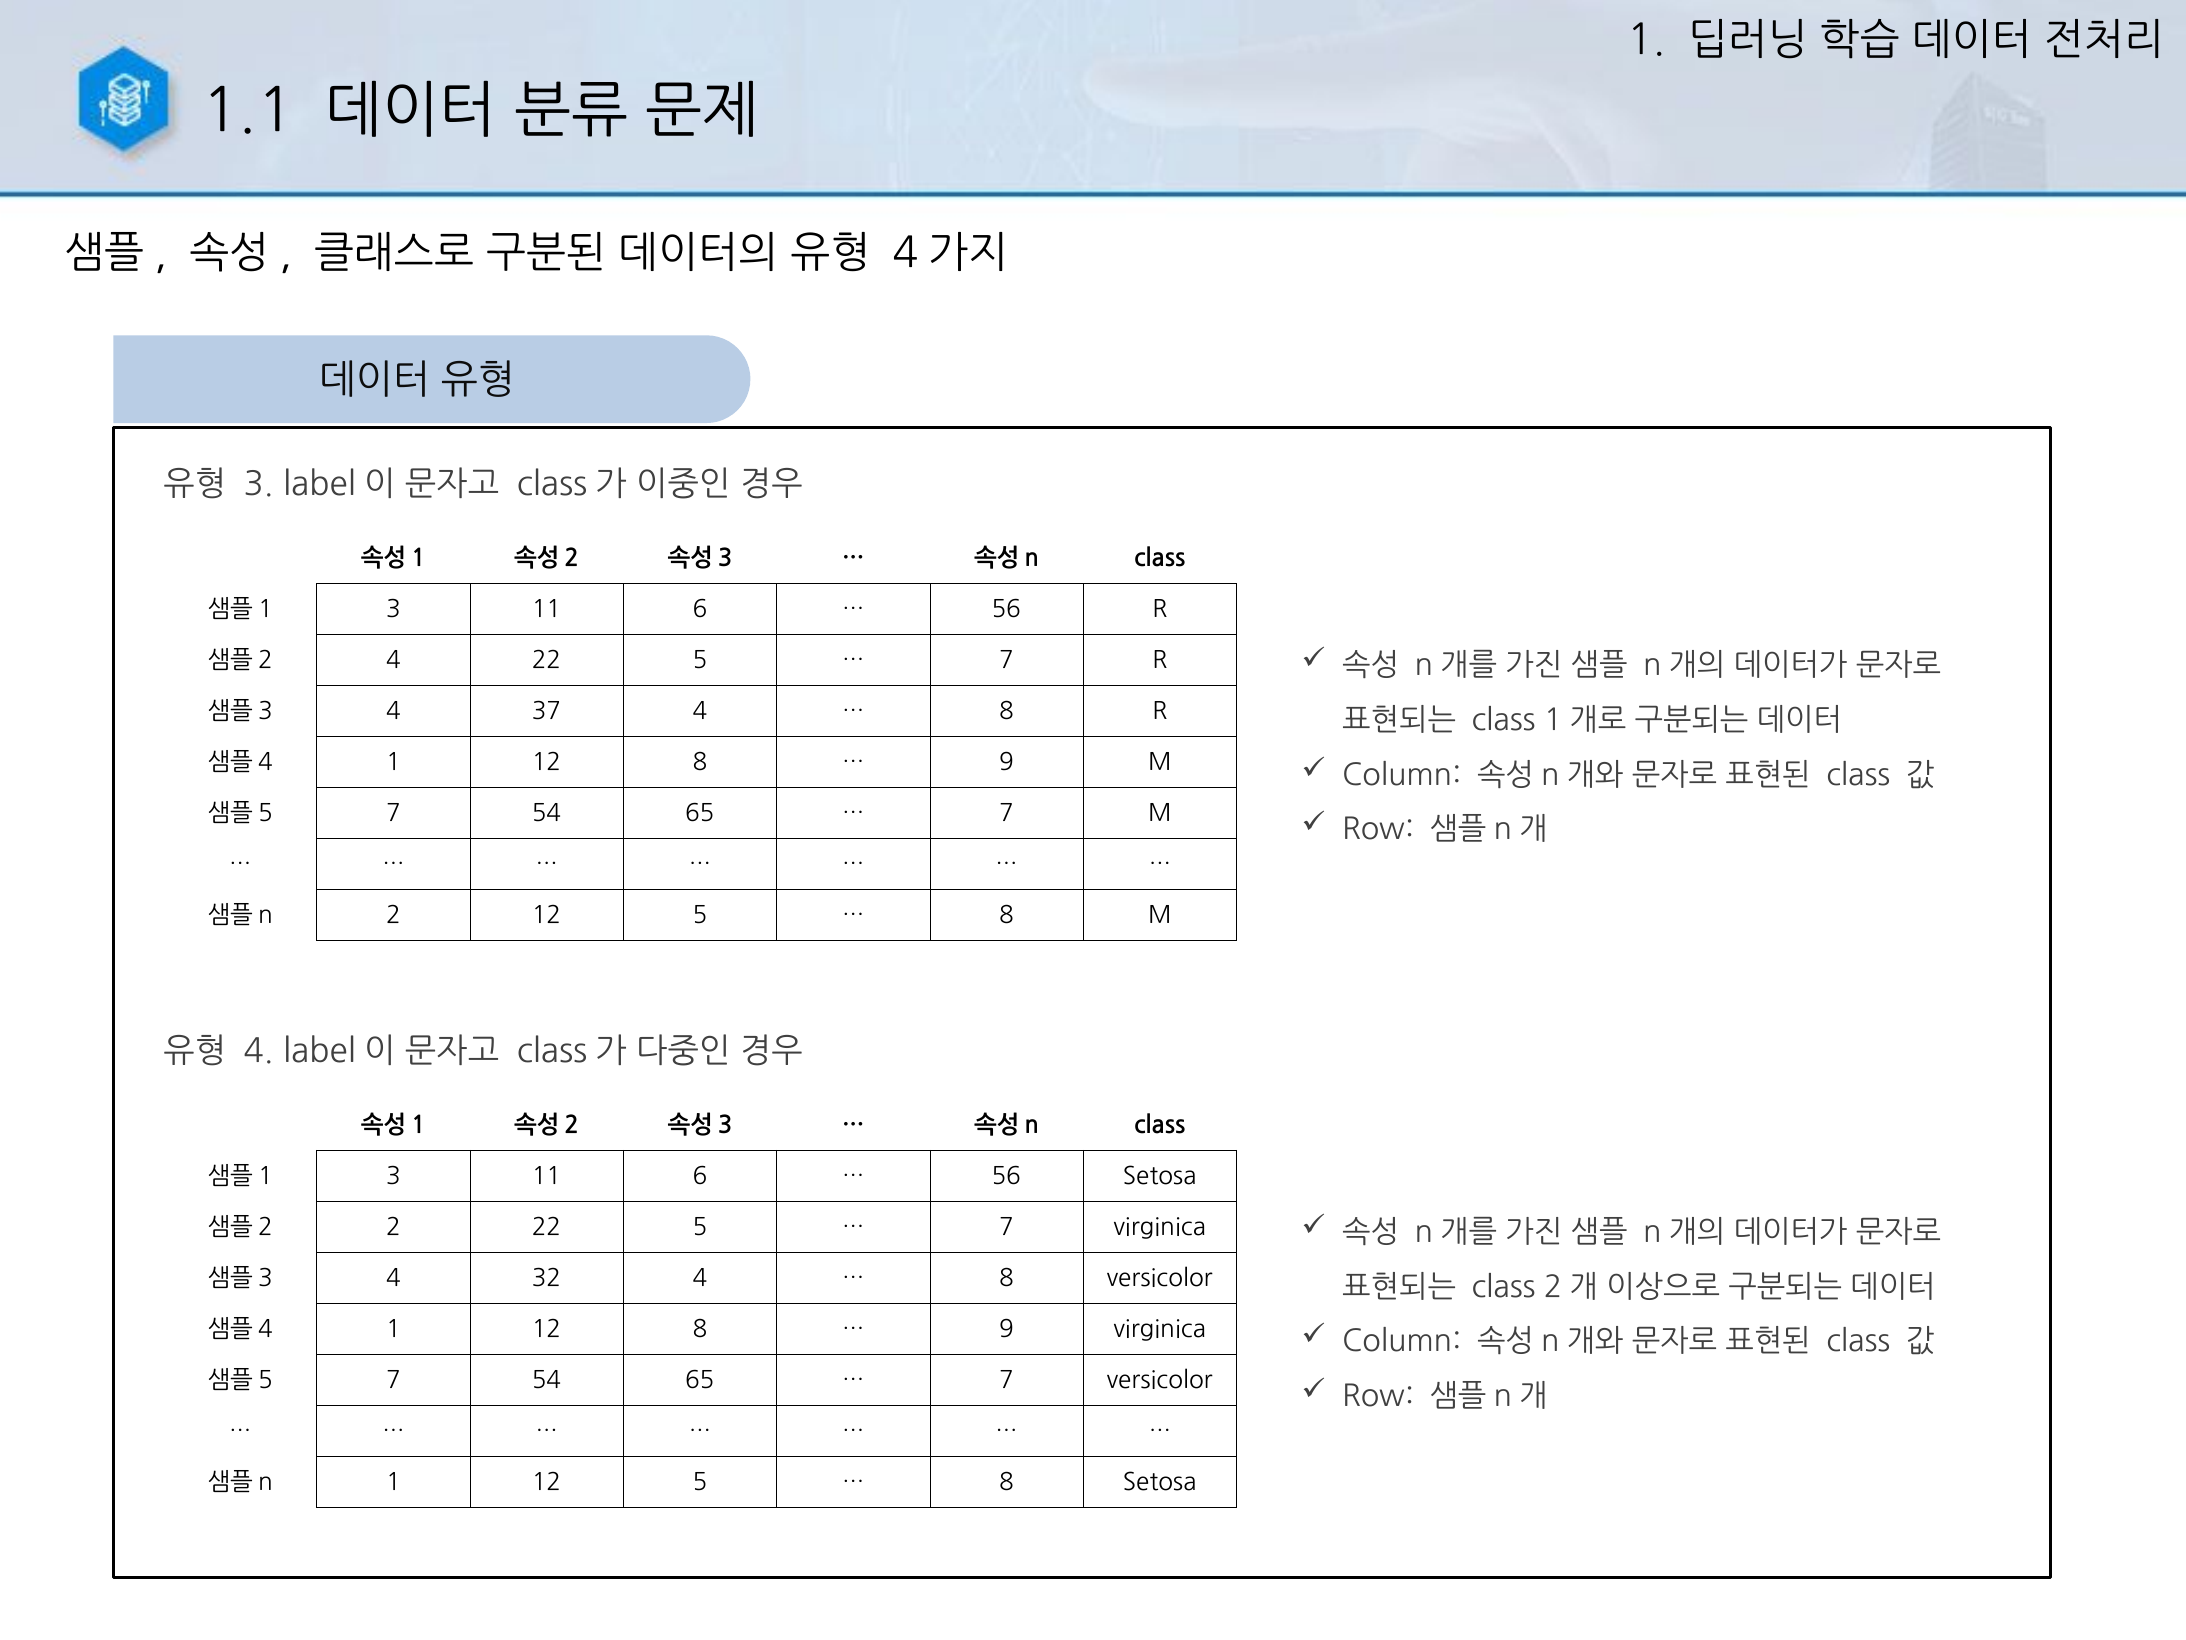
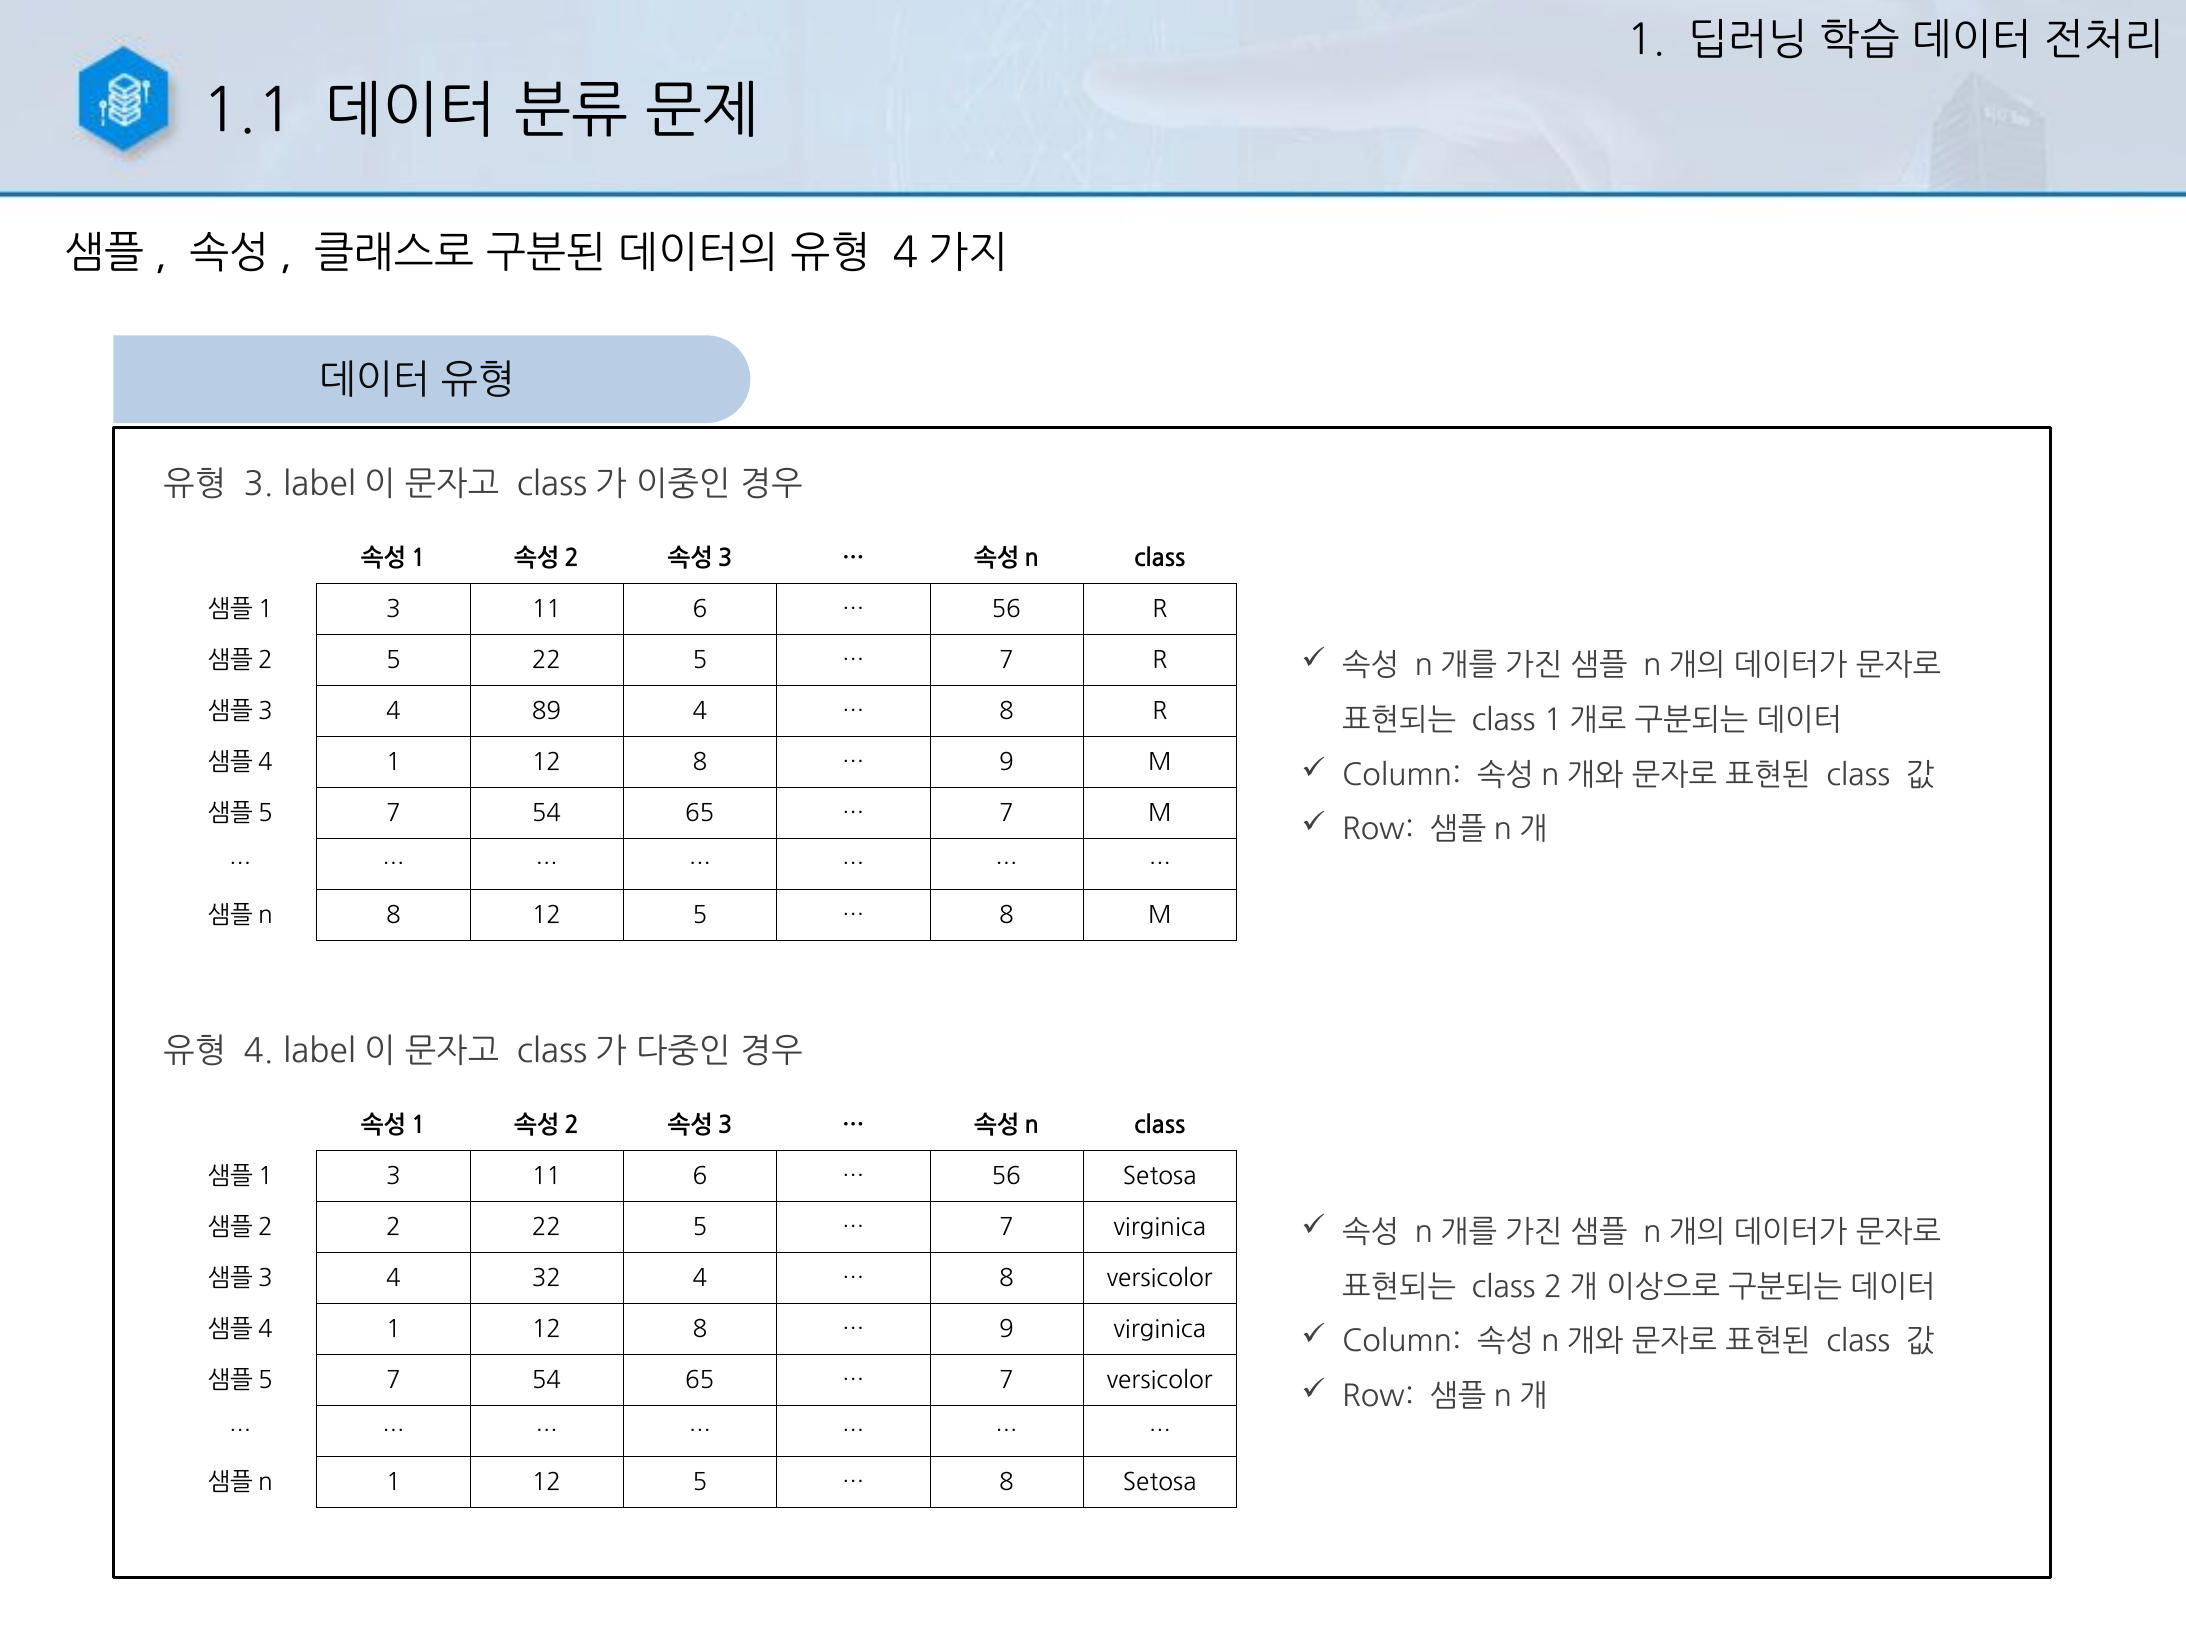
4: 4 -> 5 (393, 660)
37: 37 -> 89 (547, 711)
2: 2 -> 8 (393, 915)
